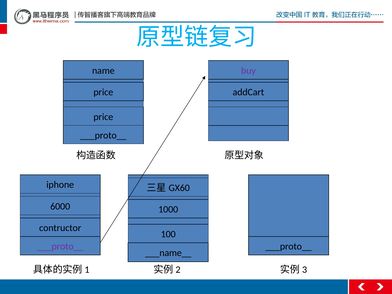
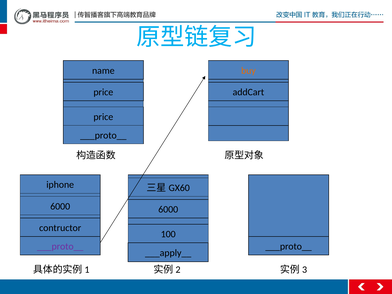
buy colour: purple -> orange (248, 71)
1000: 1000 -> 6000 (168, 209)
___name__: ___name__ -> ___apply__ (168, 253)
